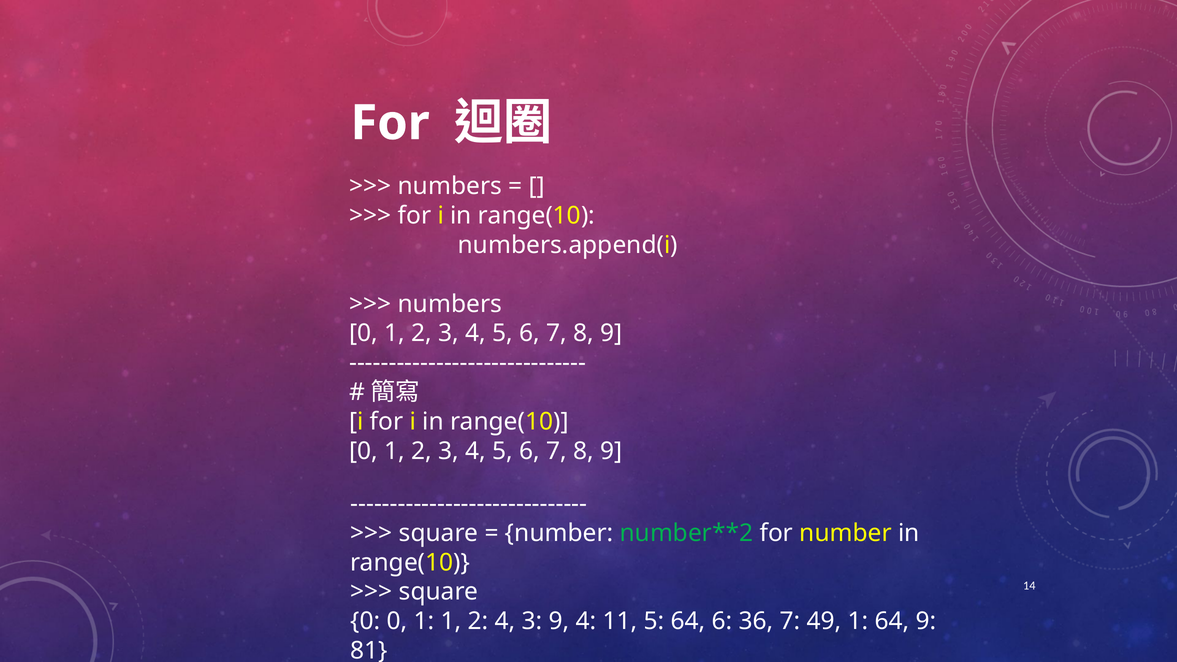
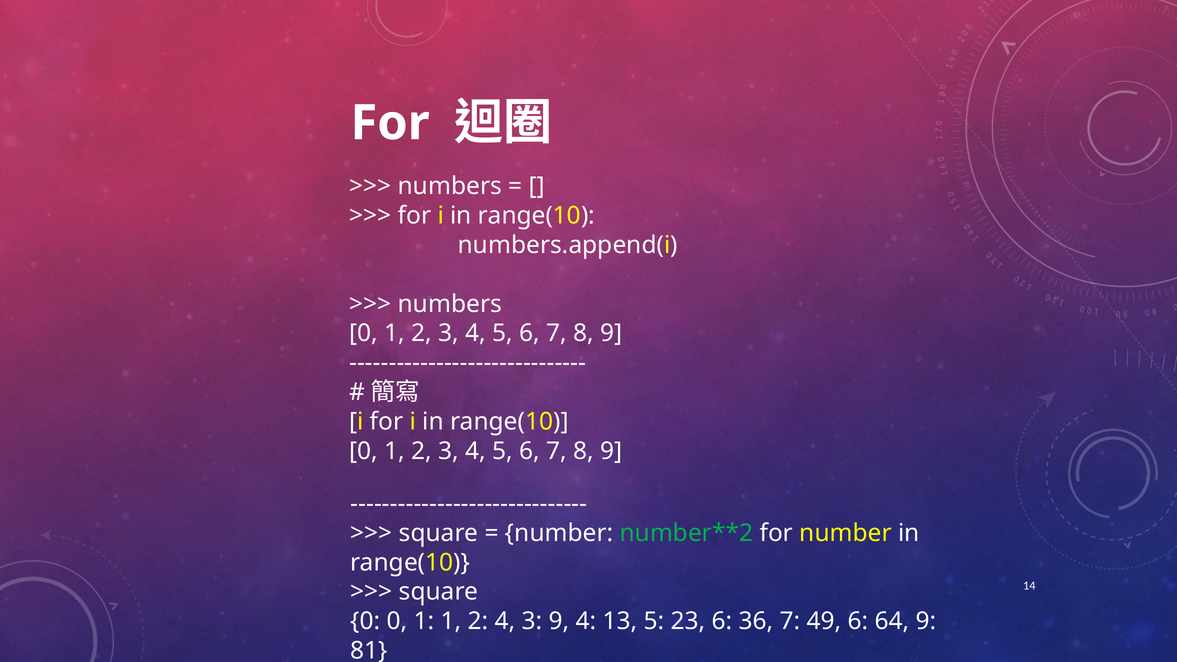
11: 11 -> 13 (620, 621)
5 64: 64 -> 23 (688, 621)
49 1: 1 -> 6 (858, 621)
